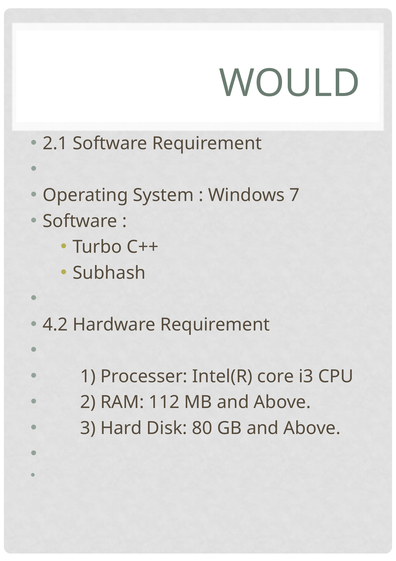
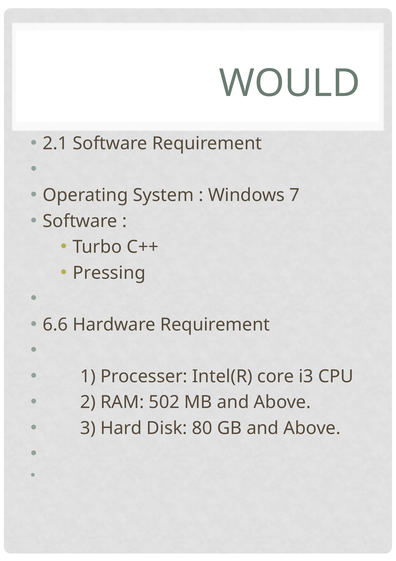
Subhash: Subhash -> Pressing (109, 273)
4.2: 4.2 -> 6.6 (55, 324)
112: 112 -> 502 (164, 402)
